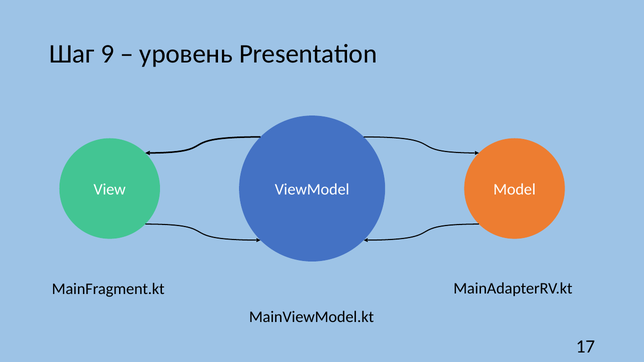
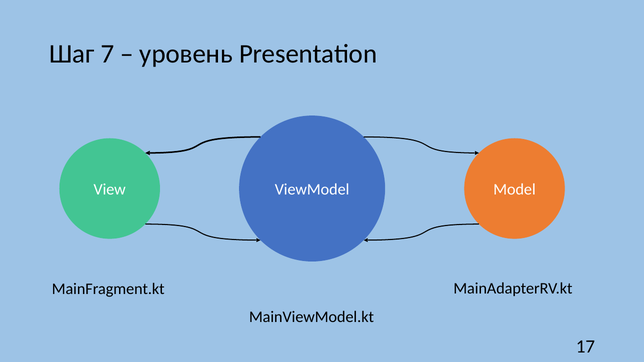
9: 9 -> 7 (107, 54)
